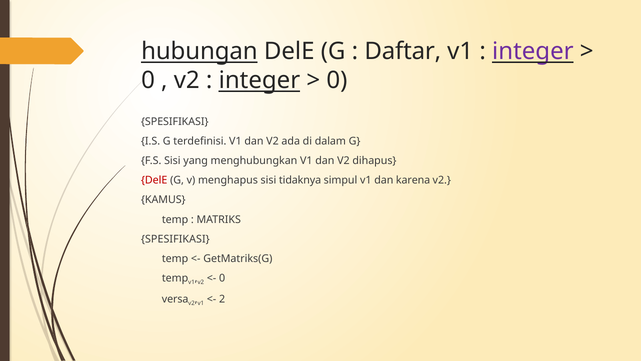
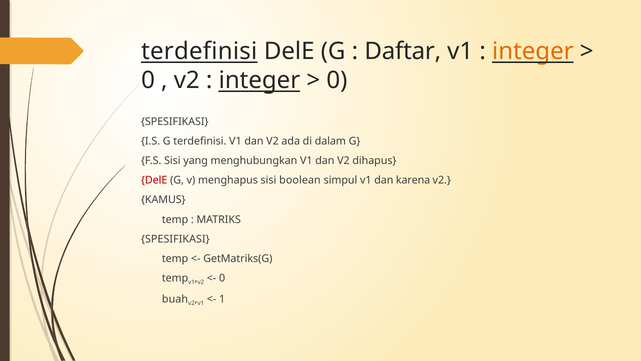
hubungan: hubungan -> terdefinisi (199, 51)
integer colour: purple -> orange (533, 51)
tidaknya: tidaknya -> boolean (300, 180)
versa: versa -> buah (175, 299)
2: 2 -> 1 (222, 299)
